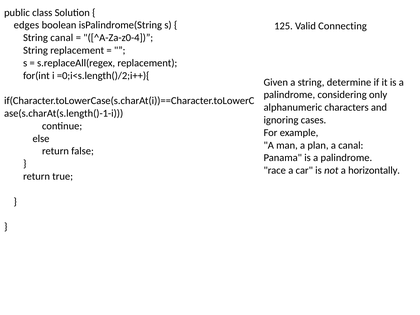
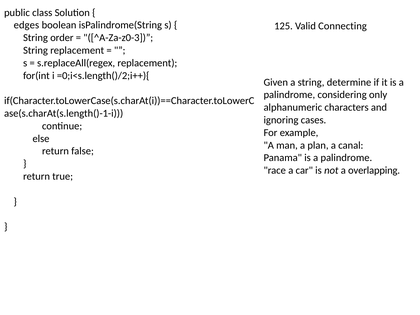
String canal: canal -> order (62, 38)
^A-Za-z0-4: ^A-Za-z0-4 -> ^A-Za-z0-3 (118, 38)
horizontally: horizontally -> overlapping (374, 170)
